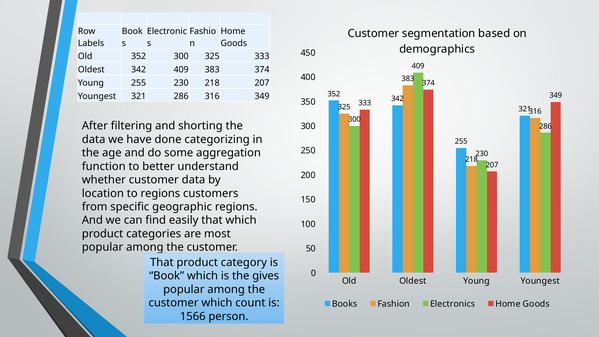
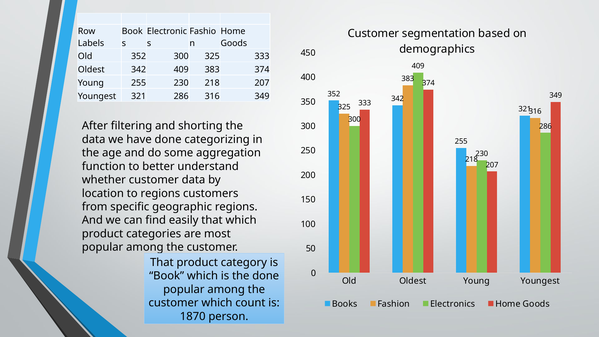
the gives: gives -> done (266, 276)
1566: 1566 -> 1870 (193, 316)
